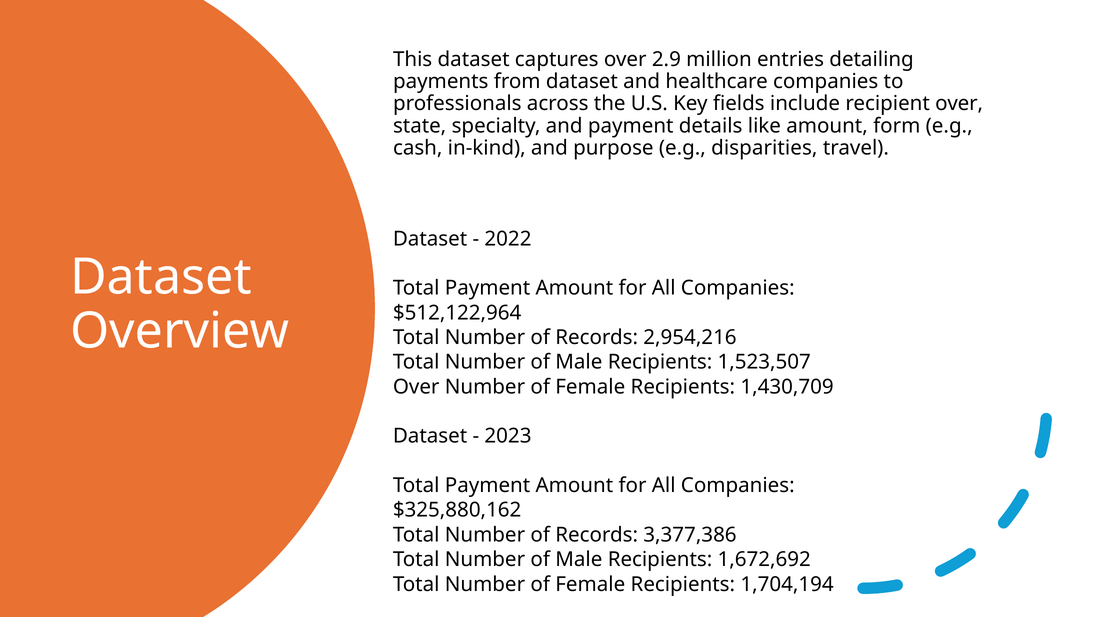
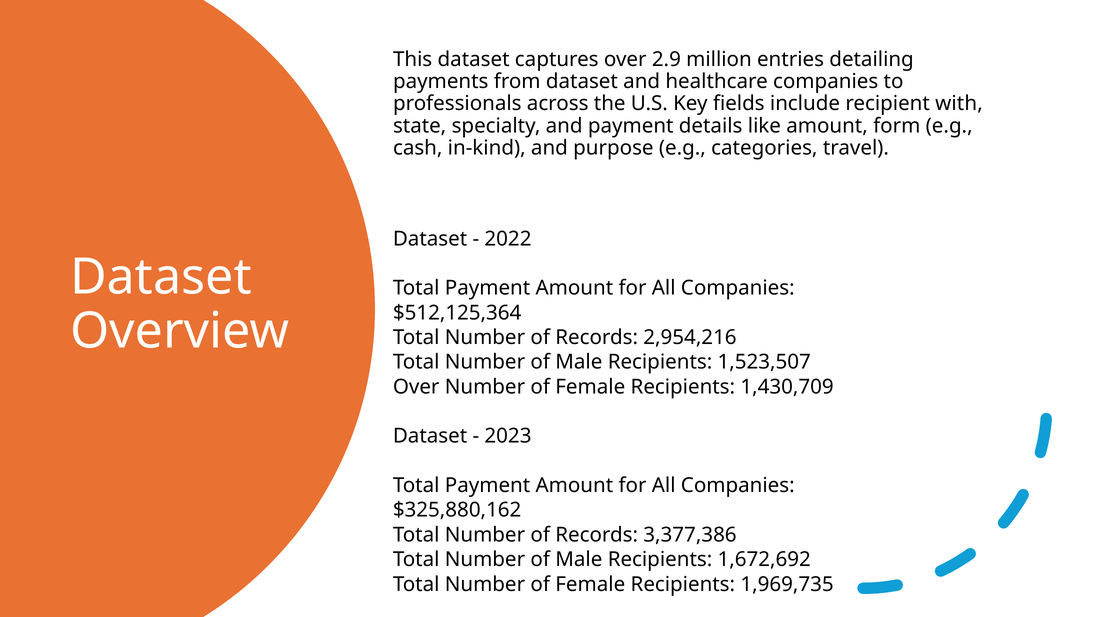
recipient over: over -> with (959, 104)
disparities: disparities -> categories (764, 148)
$512,122,964: $512,122,964 -> $512,125,364 (457, 313)
1,704,194: 1,704,194 -> 1,969,735 (787, 584)
